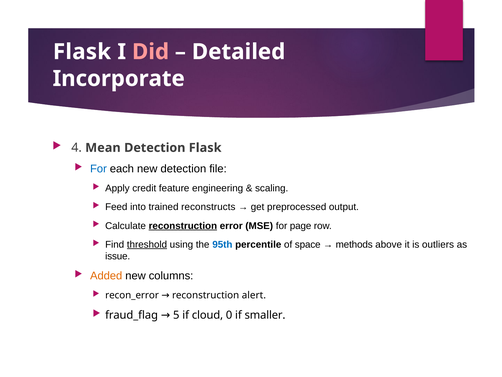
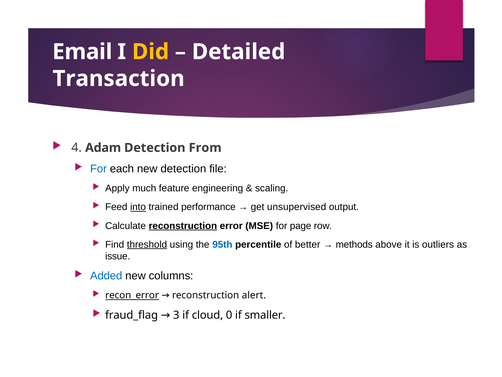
Flask: Flask -> Email (82, 52)
Did colour: pink -> yellow (151, 52)
Incorporate: Incorporate -> Transaction (119, 78)
Mean: Mean -> Adam (103, 148)
Detection Flask: Flask -> From (205, 148)
credit: credit -> much (144, 188)
into underline: none -> present (138, 207)
reconstructs: reconstructs -> performance (208, 207)
preprocessed: preprocessed -> unsupervised (297, 207)
space: space -> better (308, 244)
Added colour: orange -> blue (106, 276)
recon_error underline: none -> present (132, 295)
5: 5 -> 3 (176, 315)
